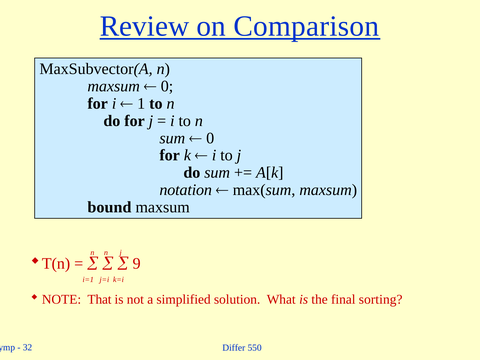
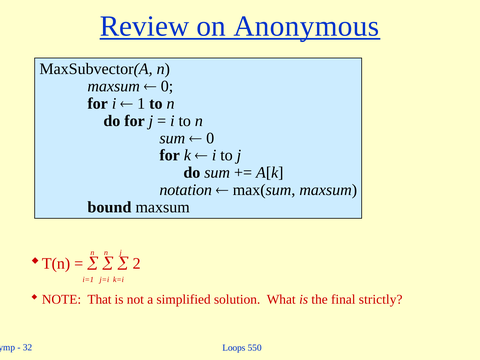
Comparison: Comparison -> Anonymous (306, 26)
9: 9 -> 2 (137, 264)
sorting: sorting -> strictly (381, 299)
Differ: Differ -> Loops (234, 348)
